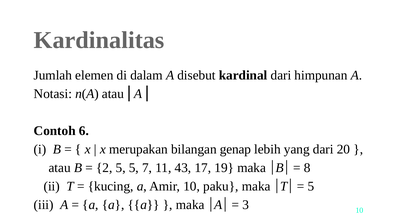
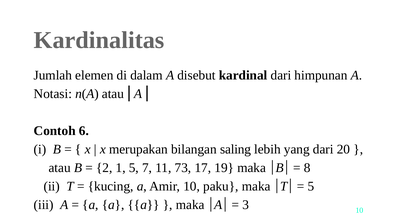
genap: genap -> saling (235, 149)
2 5: 5 -> 1 (121, 168)
43: 43 -> 73 (183, 168)
